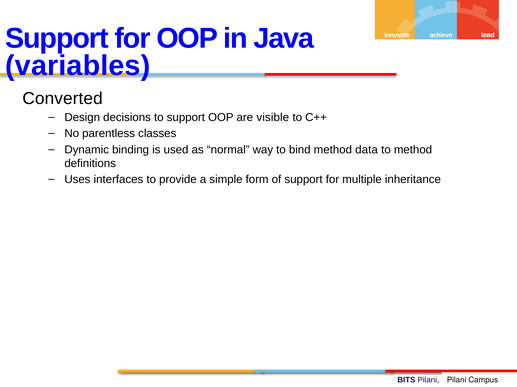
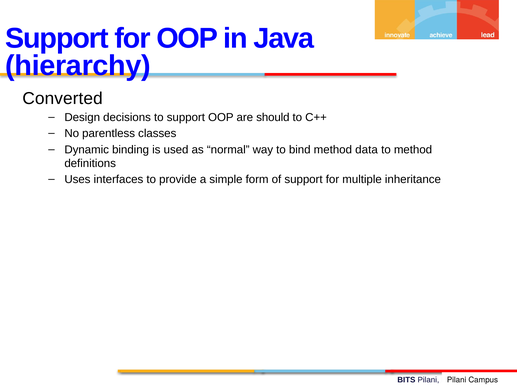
variables: variables -> hierarchy (78, 66)
visible: visible -> should (273, 118)
